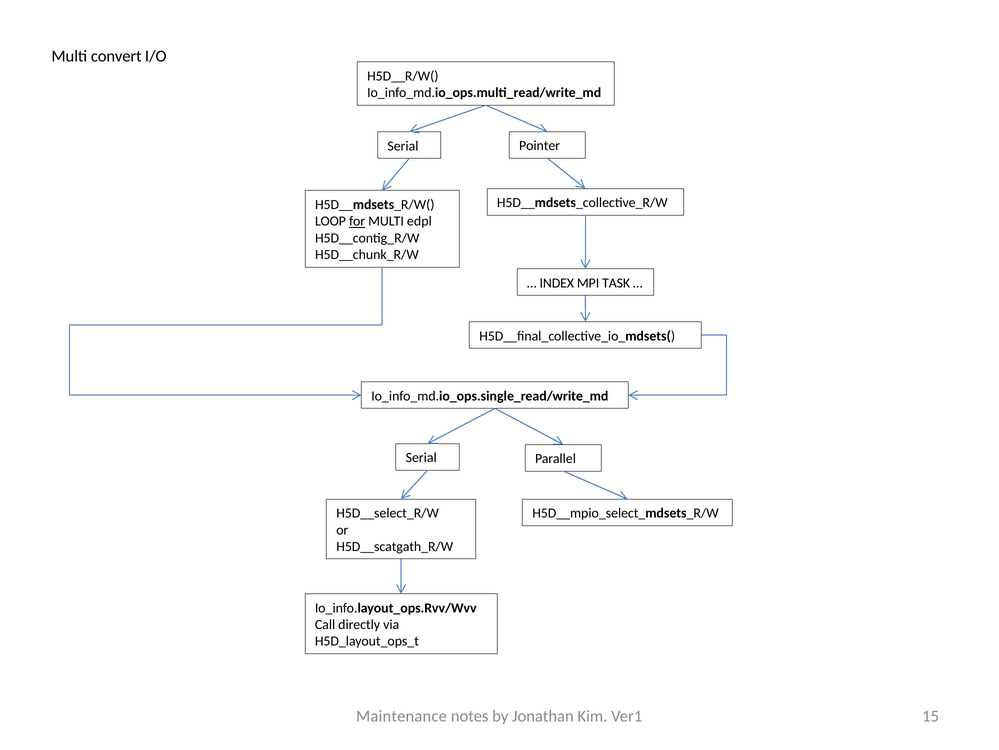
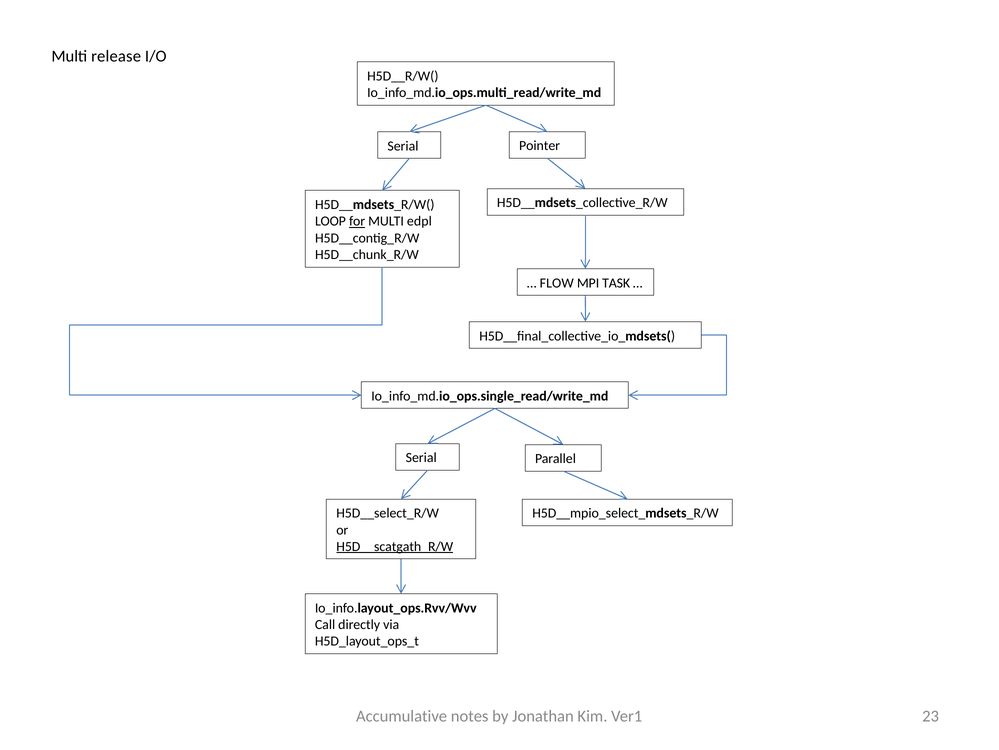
convert: convert -> release (116, 56)
INDEX: INDEX -> FLOW (557, 283)
H5D__scatgath_R/W underline: none -> present (395, 546)
Maintenance: Maintenance -> Accumulative (402, 715)
15: 15 -> 23 (931, 715)
